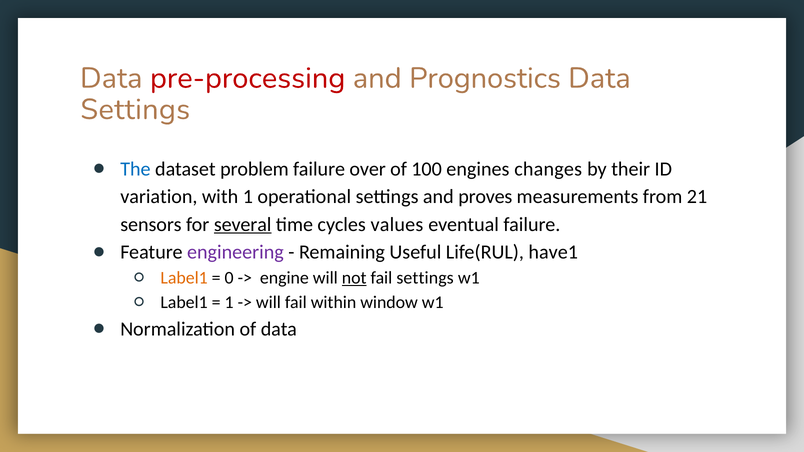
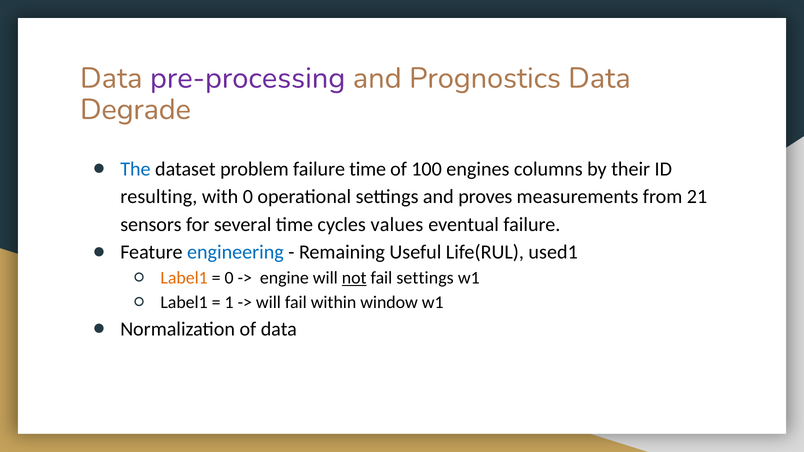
pre-processing colour: red -> purple (248, 78)
Settings: Settings -> Degrade (135, 110)
failure over: over -> time (368, 169)
changes: changes -> columns (548, 169)
variation: variation -> resulting (159, 197)
with 1: 1 -> 0 (248, 197)
several underline: present -> none (243, 225)
engineering colour: purple -> blue (235, 252)
have1: have1 -> used1 (553, 252)
